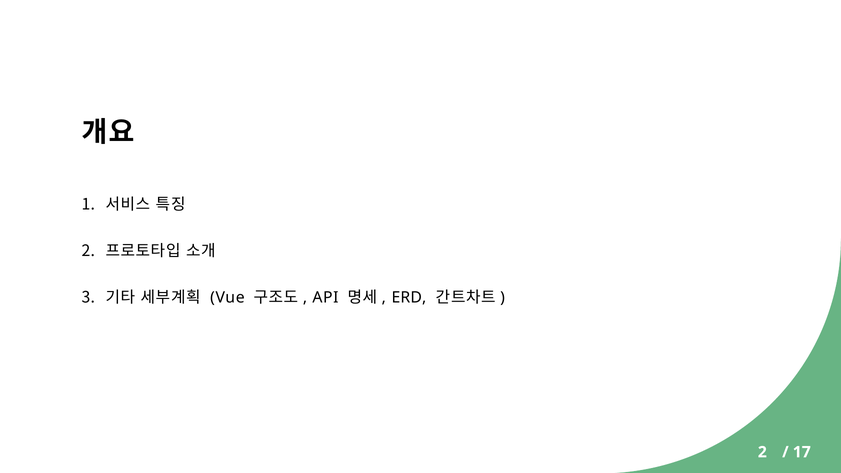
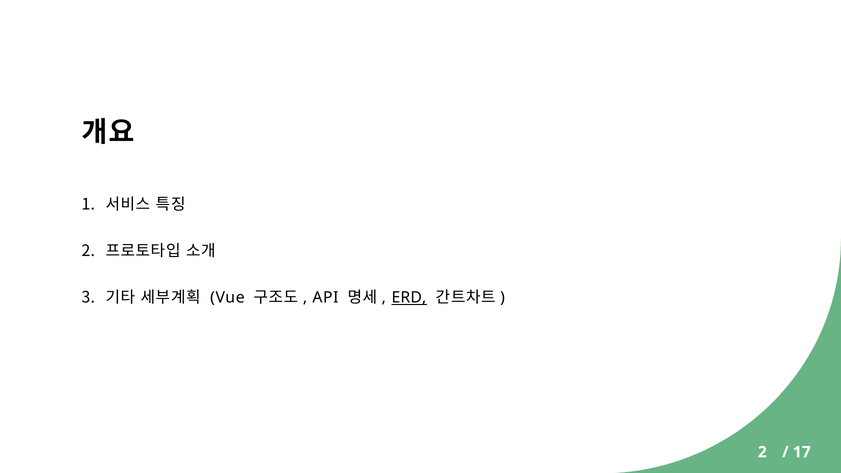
ERD underline: none -> present (409, 298)
